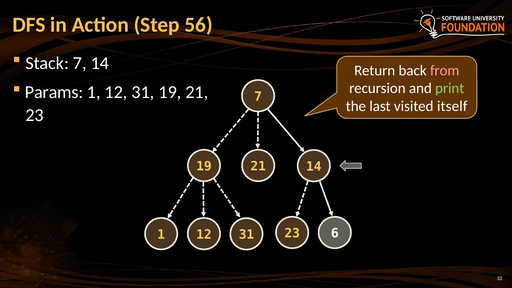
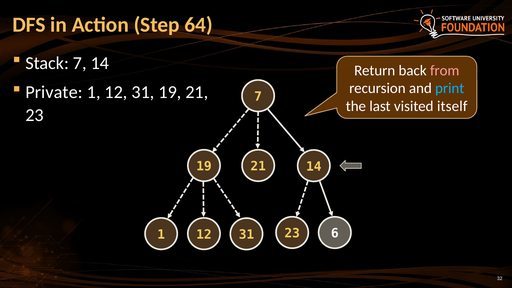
56: 56 -> 64 (199, 25)
print colour: light green -> light blue (450, 88)
Params: Params -> Private (54, 92)
